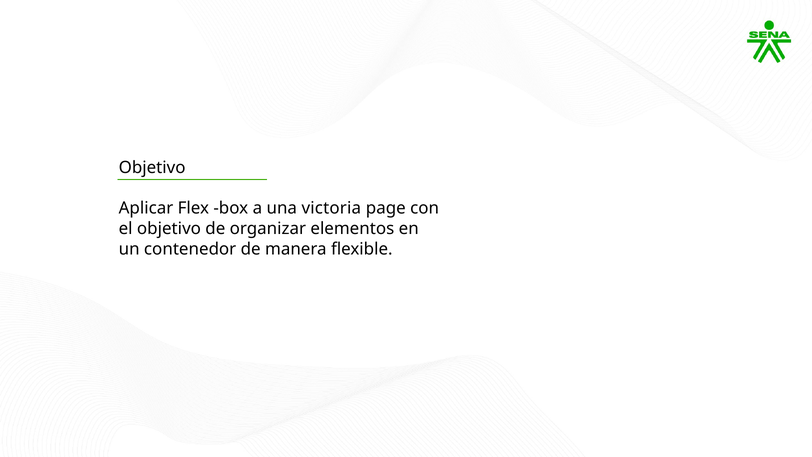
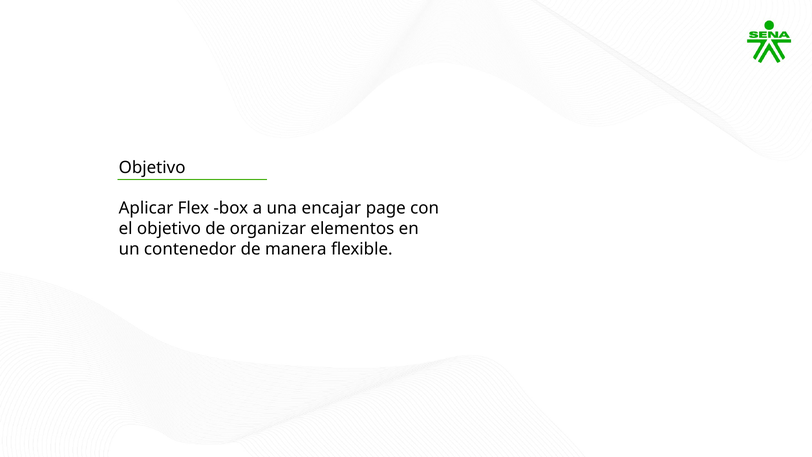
victoria: victoria -> encajar (331, 208)
